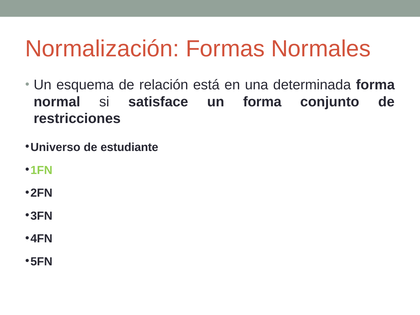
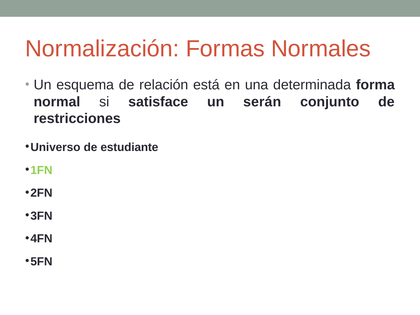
un forma: forma -> serán (262, 102)
